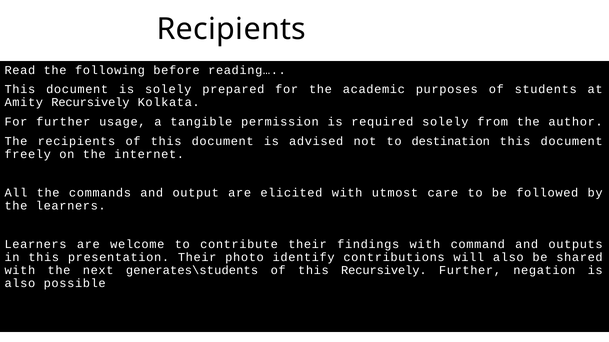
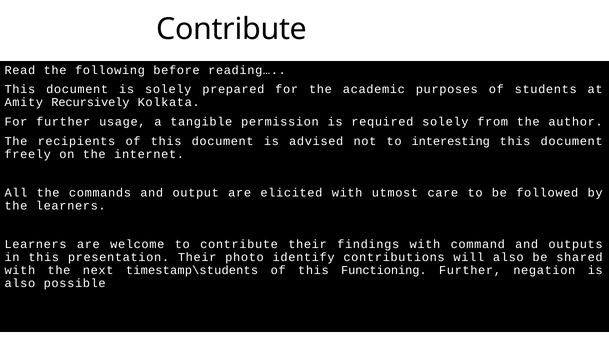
Recipients: Recipients -> Contribute (232, 29)
destination: destination -> interesting (451, 141)
generates\students: generates\students -> timestamp\students (192, 271)
this Recursively: Recursively -> Functioning (384, 271)
